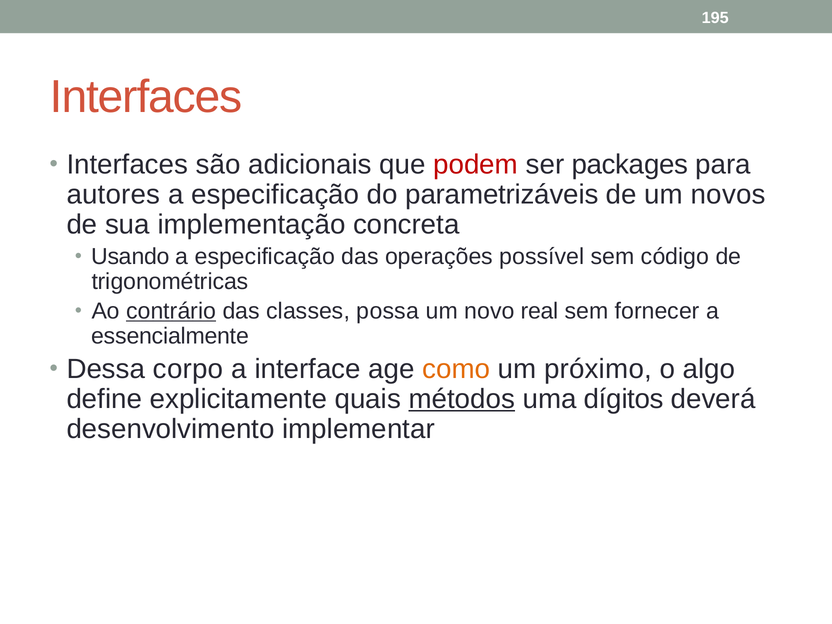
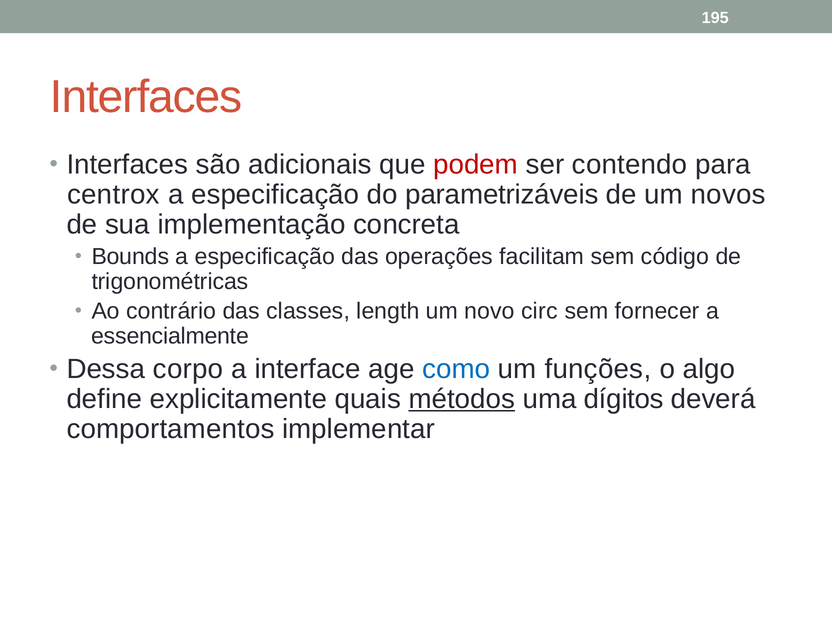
packages: packages -> contendo (630, 165)
autores: autores -> centrox (113, 195)
Usando: Usando -> Bounds (130, 257)
possível: possível -> facilitam (542, 257)
contrário underline: present -> none (171, 311)
possa: possa -> length (388, 311)
real: real -> circ (539, 311)
como colour: orange -> blue (456, 369)
próximo: próximo -> funções (598, 369)
desenvolvimento: desenvolvimento -> comportamentos (170, 429)
